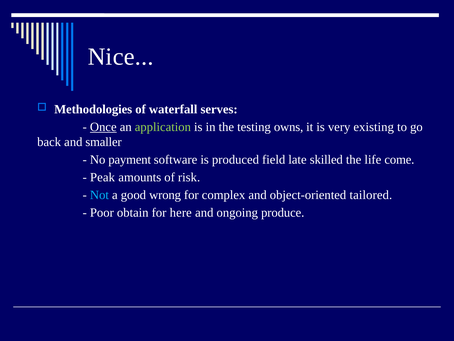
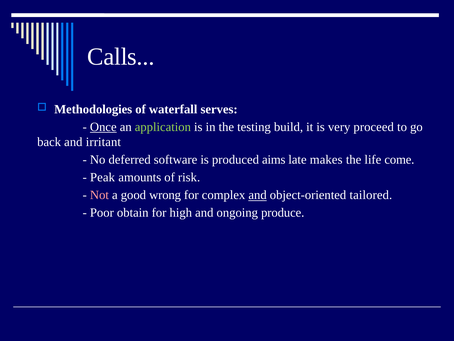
Nice: Nice -> Calls (121, 57)
owns: owns -> build (289, 127)
existing: existing -> proceed (374, 127)
smaller: smaller -> irritant (103, 142)
payment: payment -> deferred (130, 160)
field: field -> aims (274, 160)
skilled: skilled -> makes (326, 160)
Not colour: light blue -> pink (99, 195)
and underline: none -> present (258, 195)
here: here -> high (181, 212)
